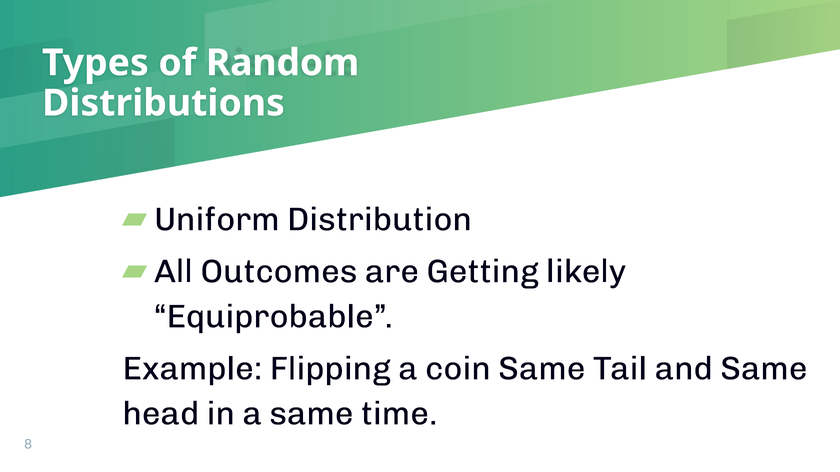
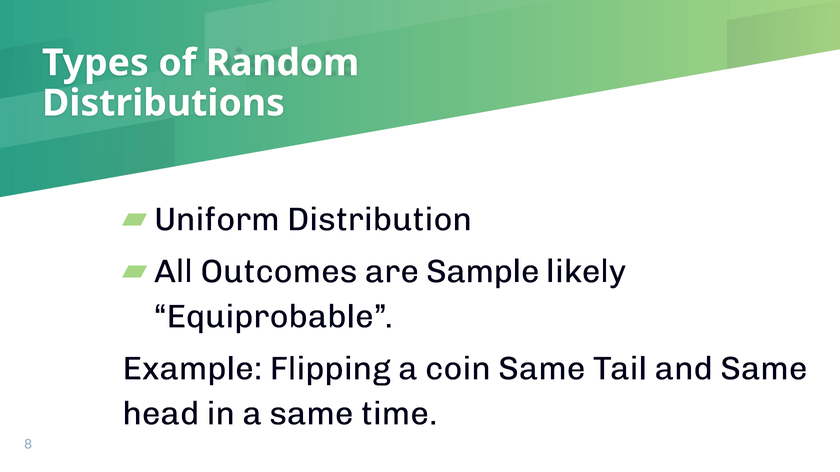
Getting: Getting -> Sample (483, 272)
